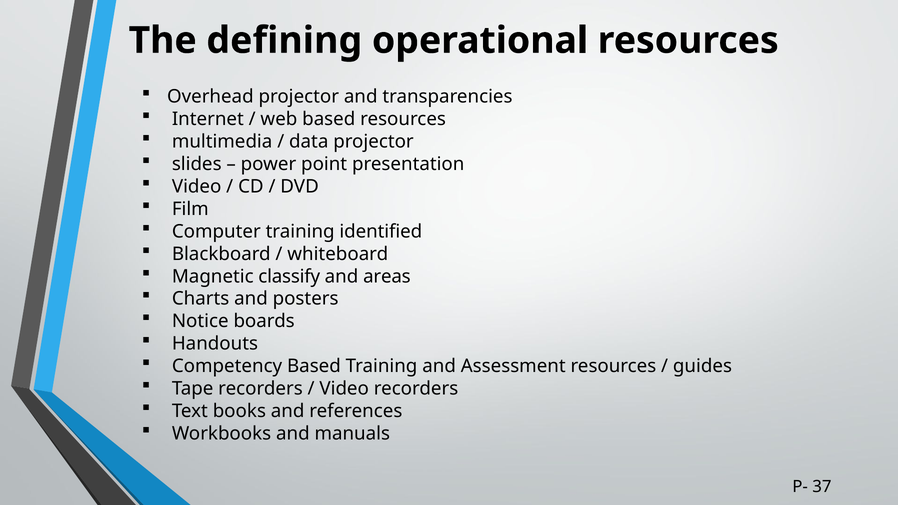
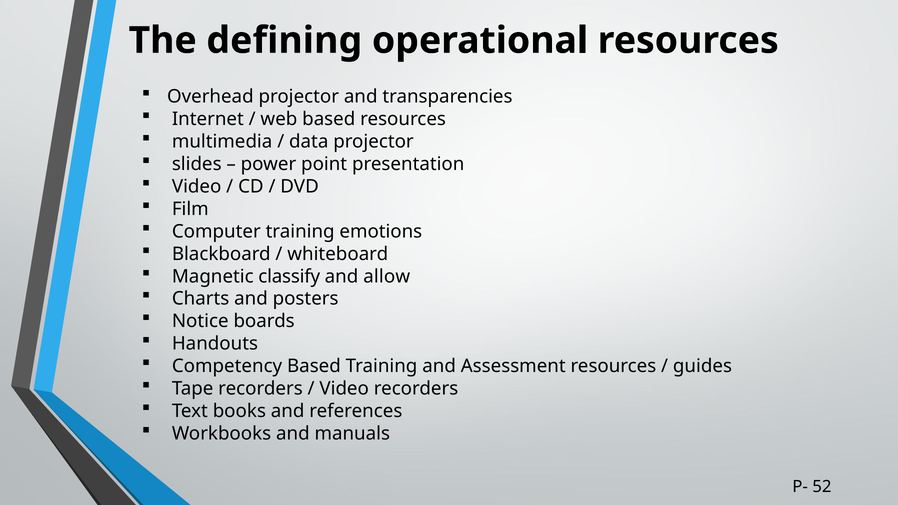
identified: identified -> emotions (381, 232)
areas: areas -> allow (387, 276)
37: 37 -> 52 (822, 487)
